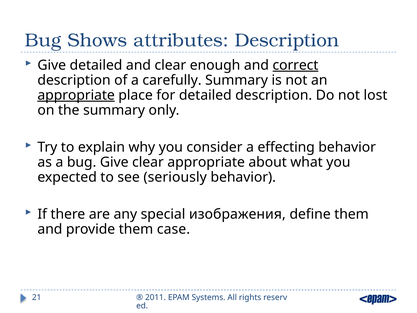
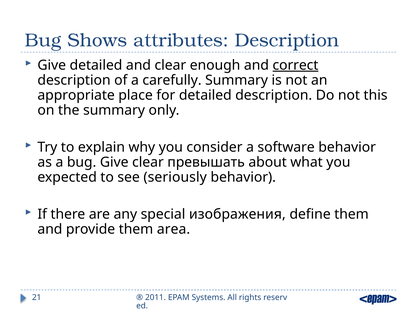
appropriate underline: present -> none (76, 95)
lost: lost -> this (376, 95)
effecting: effecting -> software (286, 147)
clear appropriate: appropriate -> превышать (206, 162)
case: case -> area (174, 229)
